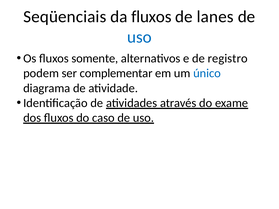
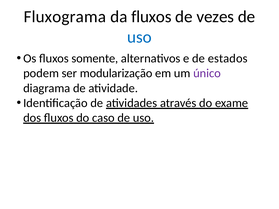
Seqüenciais: Seqüenciais -> Fluxograma (65, 17)
lanes: lanes -> vezes (215, 17)
registro: registro -> estados (228, 59)
complementar: complementar -> modularização (116, 73)
único colour: blue -> purple (207, 73)
